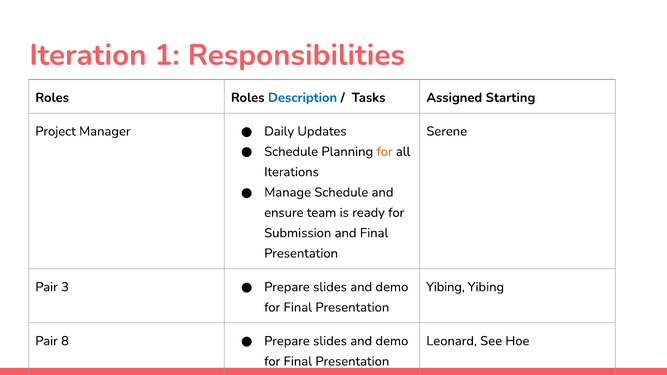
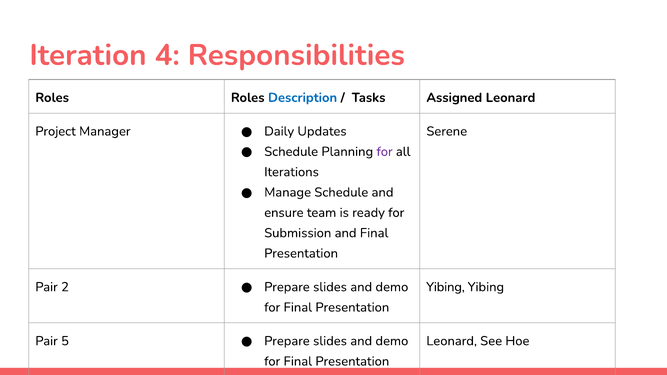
1: 1 -> 4 (167, 55)
Assigned Starting: Starting -> Leonard (511, 98)
for colour: orange -> purple (385, 152)
3: 3 -> 2 (65, 287)
8: 8 -> 5 (65, 341)
